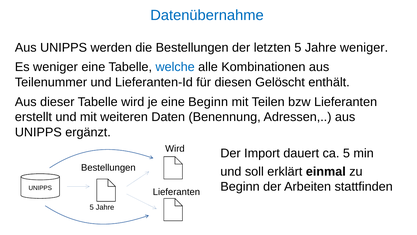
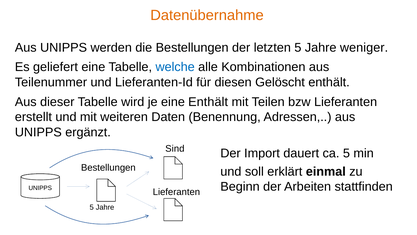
Datenübernahme colour: blue -> orange (207, 15)
Es weniger: weniger -> geliefert (56, 67)
eine Beginn: Beginn -> Enthält (208, 102)
Wird: Wird -> Sind (175, 148)
